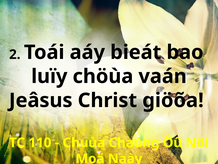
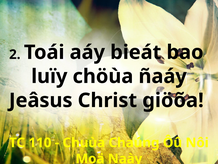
vaán: vaán -> ñaáy (163, 76)
